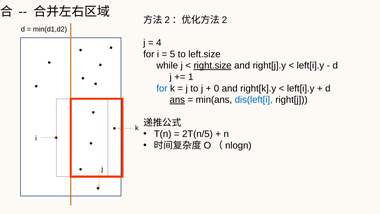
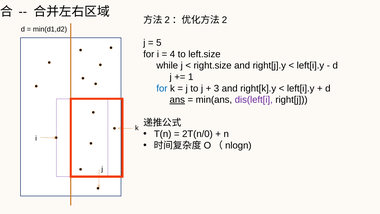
4: 4 -> 5 (159, 43)
5: 5 -> 4 (173, 54)
right.size underline: present -> none (213, 65)
0: 0 -> 3 (217, 88)
dis(left[i colour: blue -> purple (254, 100)
2T(n/5: 2T(n/5 -> 2T(n/0 (197, 134)
